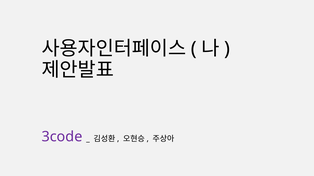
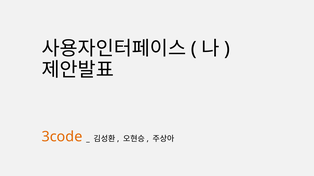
3code colour: purple -> orange (62, 137)
